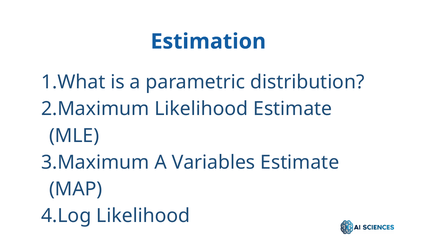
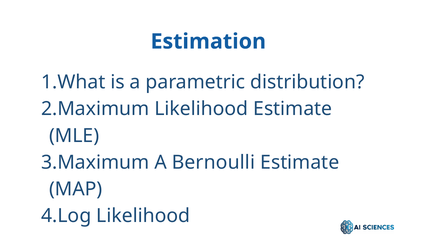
Variables: Variables -> Bernoulli (213, 162)
